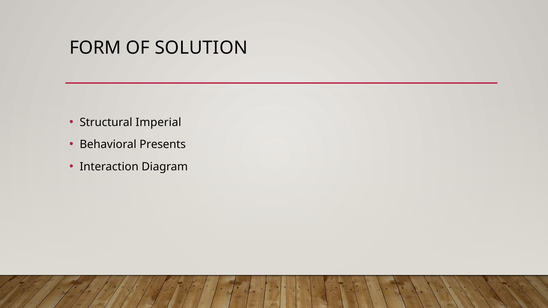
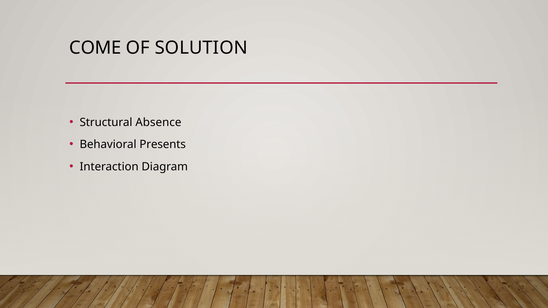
FORM: FORM -> COME (95, 48)
Imperial: Imperial -> Absence (158, 122)
